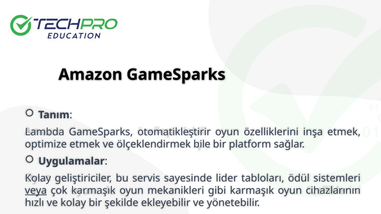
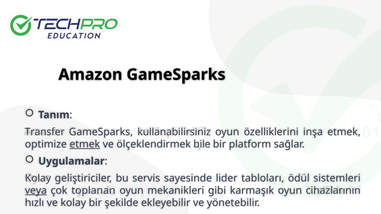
Lambda: Lambda -> Transfer (45, 132)
otomatikleştirir: otomatikleştirir -> kullanabilirsiniz (174, 132)
etmek underline: none -> present (85, 144)
çok karmaşık: karmaşık -> toplanan (93, 191)
